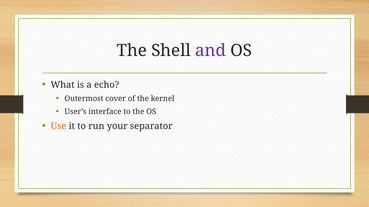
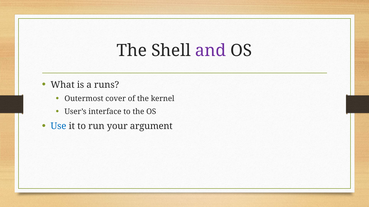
echo: echo -> runs (107, 85)
Use colour: orange -> blue (58, 126)
separator: separator -> argument (151, 126)
